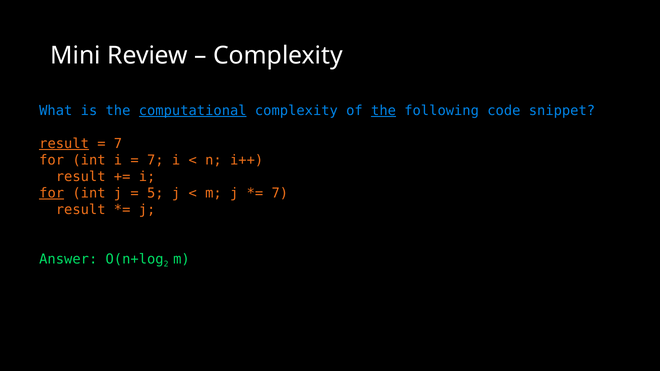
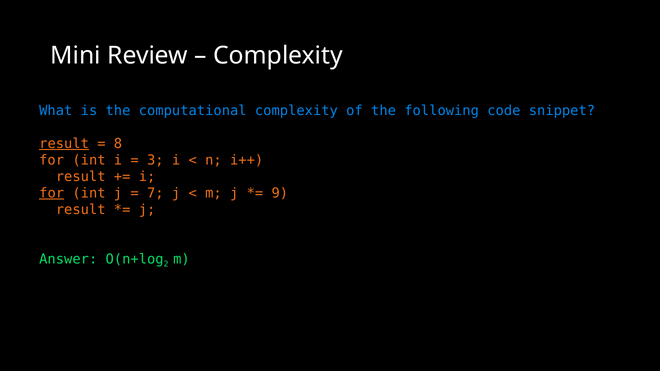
computational underline: present -> none (193, 111)
the underline: present -> none (384, 111)
7: 7 -> 8 (118, 144)
7: 7 -> 3 (155, 160)
5: 5 -> 7 (155, 193)
7: 7 -> 9 (280, 193)
